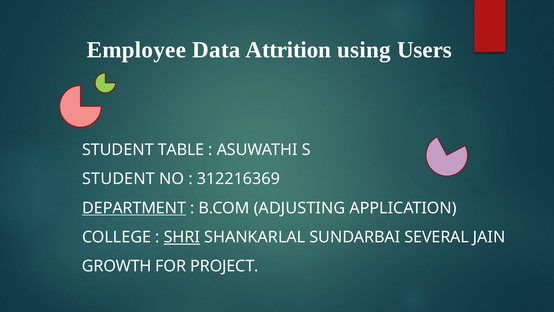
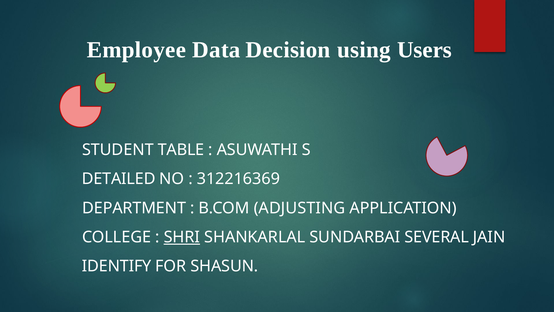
Attrition: Attrition -> Decision (288, 50)
STUDENT: STUDENT -> DETAILED (119, 179)
DEPARTMENT underline: present -> none (134, 208)
GROWTH: GROWTH -> IDENTIFY (117, 266)
PROJECT: PROJECT -> SHASUN (224, 266)
